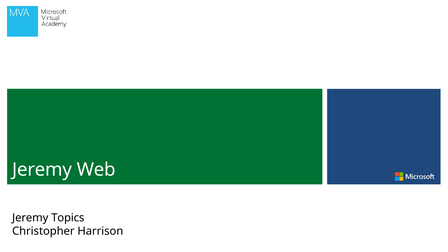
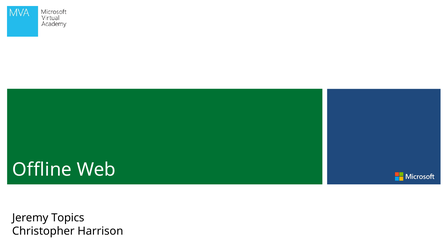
Jeremy: Jeremy -> Offline (42, 170)
